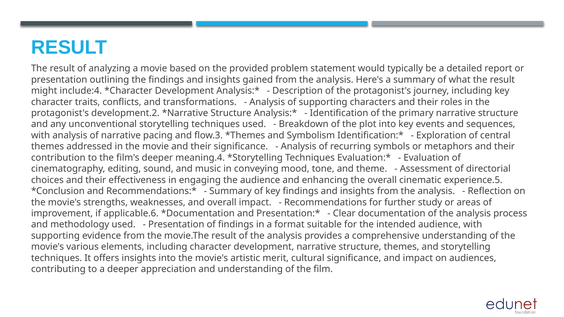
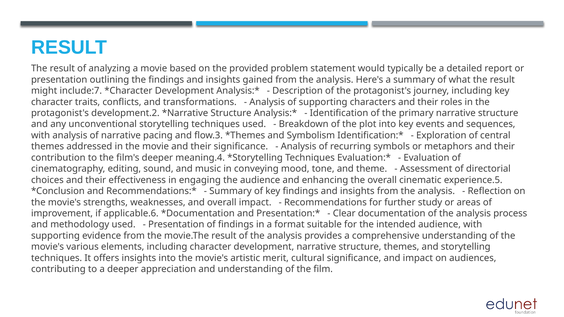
include:4: include:4 -> include:7 (81, 91)
